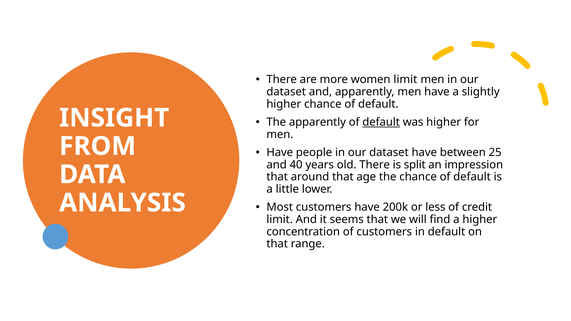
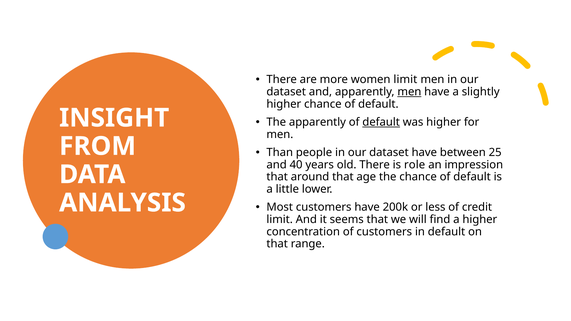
men underline: none -> present (409, 92)
Have: Have -> Than (280, 153)
split: split -> role (415, 165)
